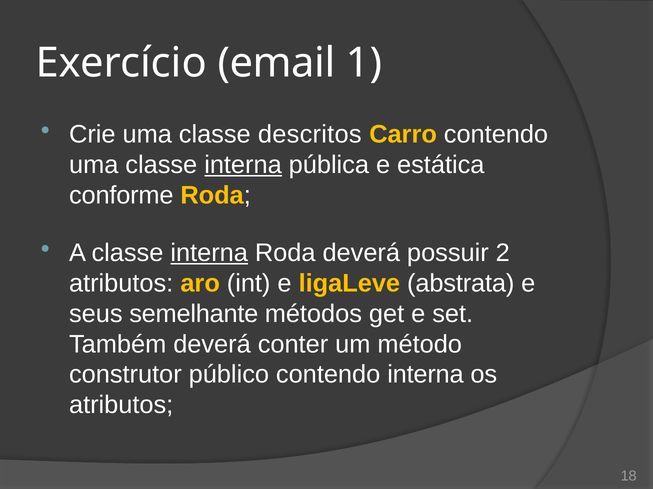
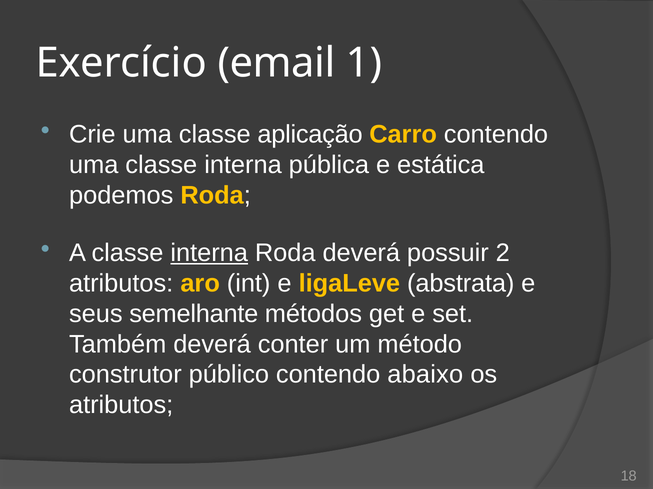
descritos: descritos -> aplicação (310, 135)
interna underline: present -> none (243, 165)
conforme: conforme -> podemos (121, 196)
contendo interna: interna -> abaixo (425, 375)
